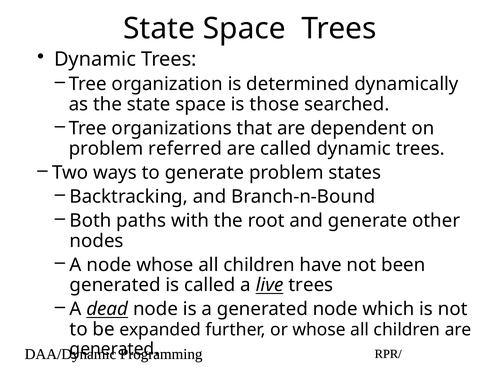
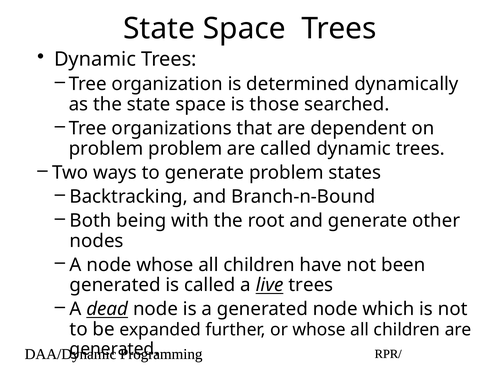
problem referred: referred -> problem (185, 149)
paths: paths -> being (141, 221)
